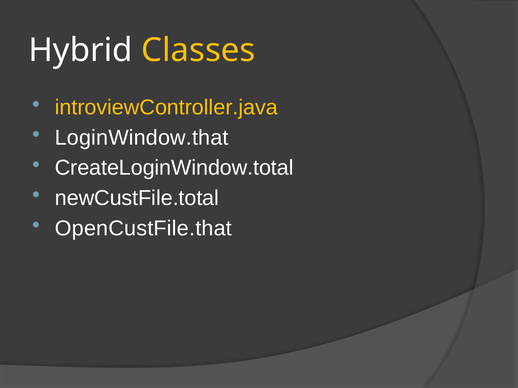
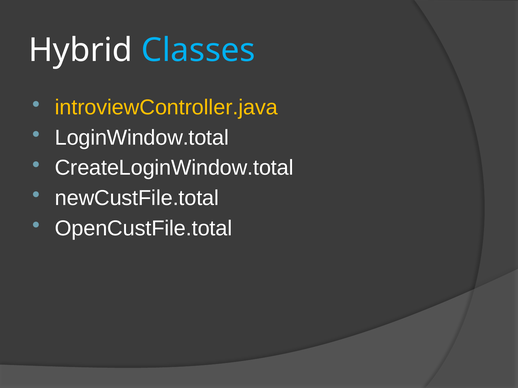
Classes colour: yellow -> light blue (198, 50)
LoginWindow.that: LoginWindow.that -> LoginWindow.total (142, 138)
OpenCustFile.that: OpenCustFile.that -> OpenCustFile.total (144, 229)
